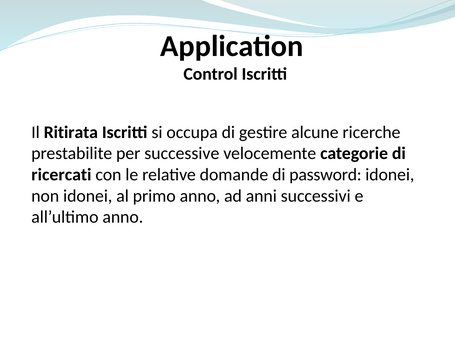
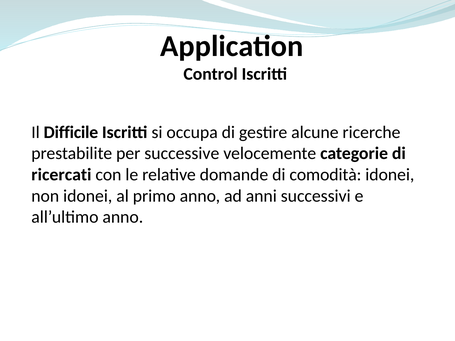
Ritirata: Ritirata -> Difficile (71, 132)
password: password -> comodità (325, 175)
